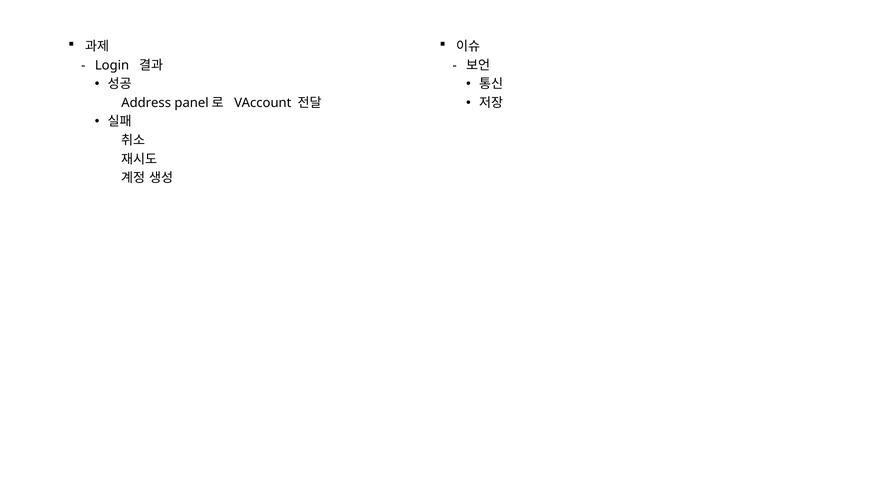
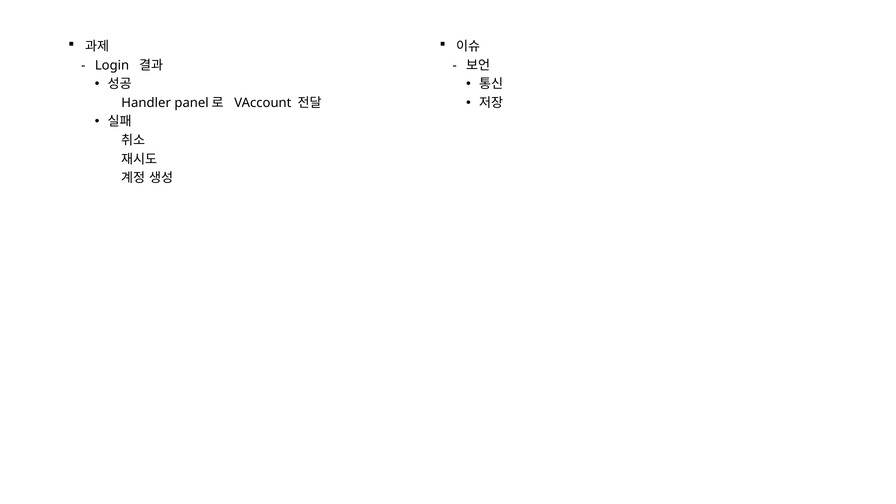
Address: Address -> Handler (146, 103)
